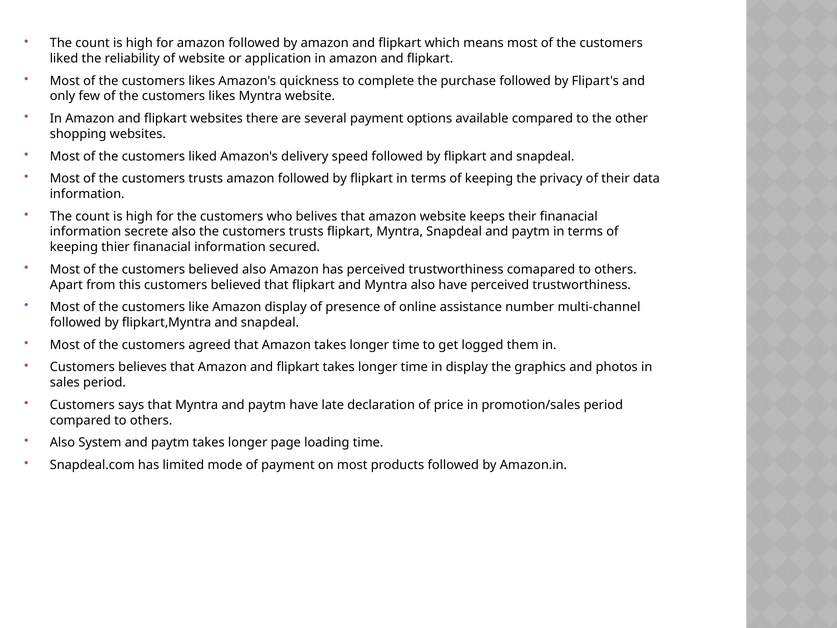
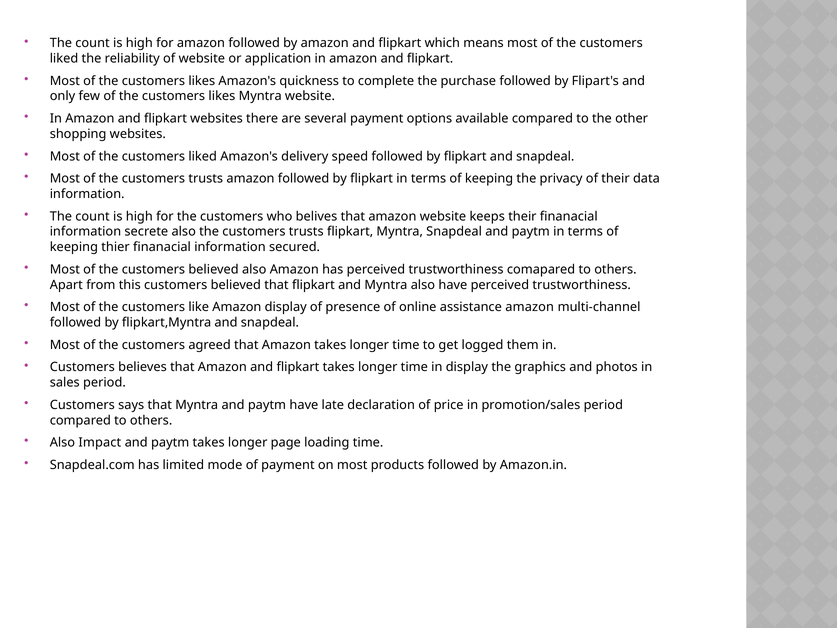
assistance number: number -> amazon (530, 307)
System: System -> Impact (100, 442)
